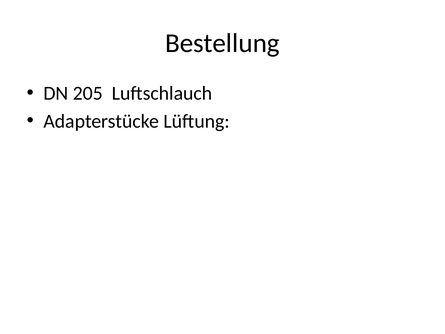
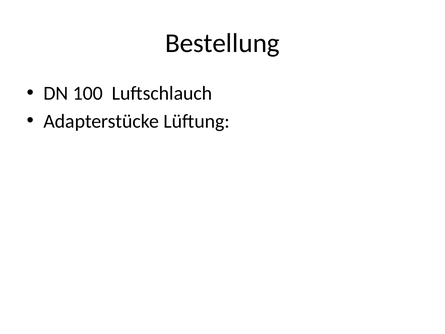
205: 205 -> 100 (88, 93)
